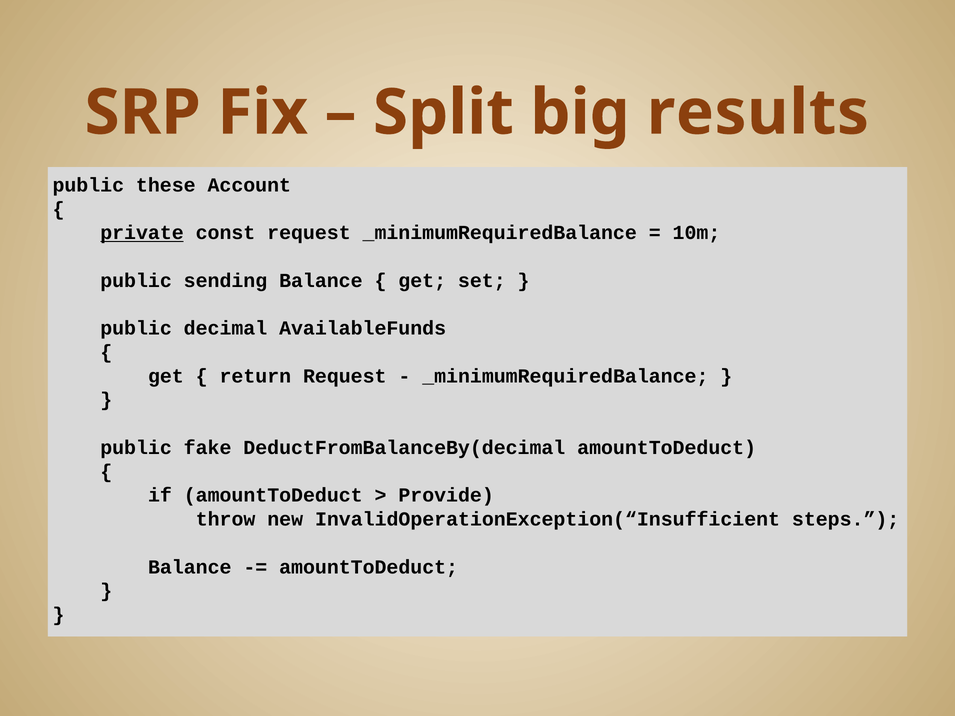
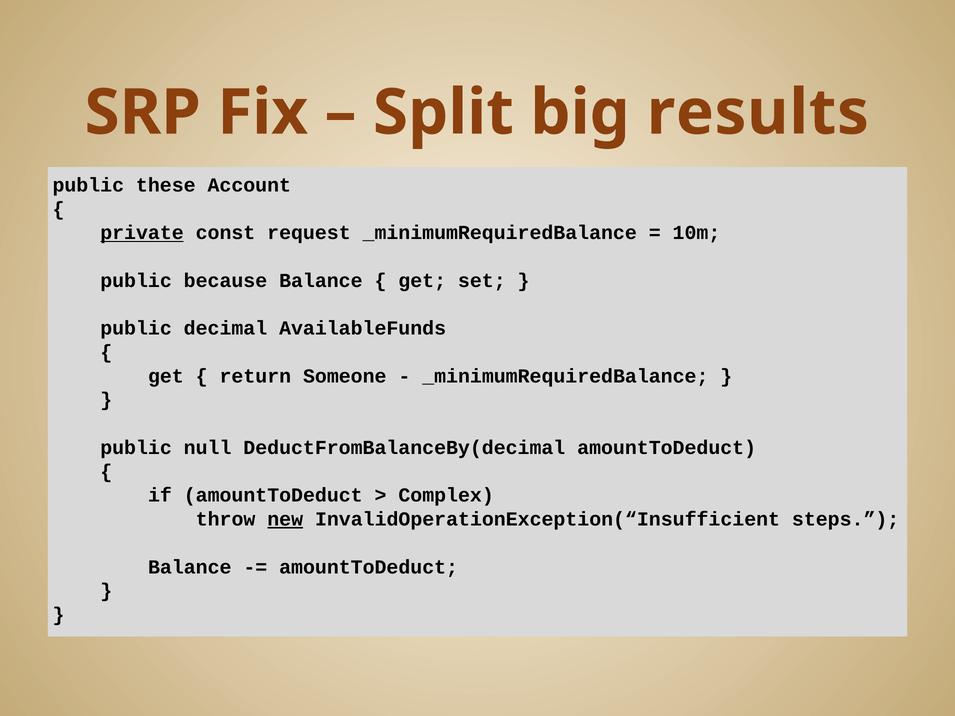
sending: sending -> because (225, 281)
return Request: Request -> Someone (345, 376)
fake: fake -> null (208, 448)
Provide: Provide -> Complex (446, 496)
new underline: none -> present (285, 519)
